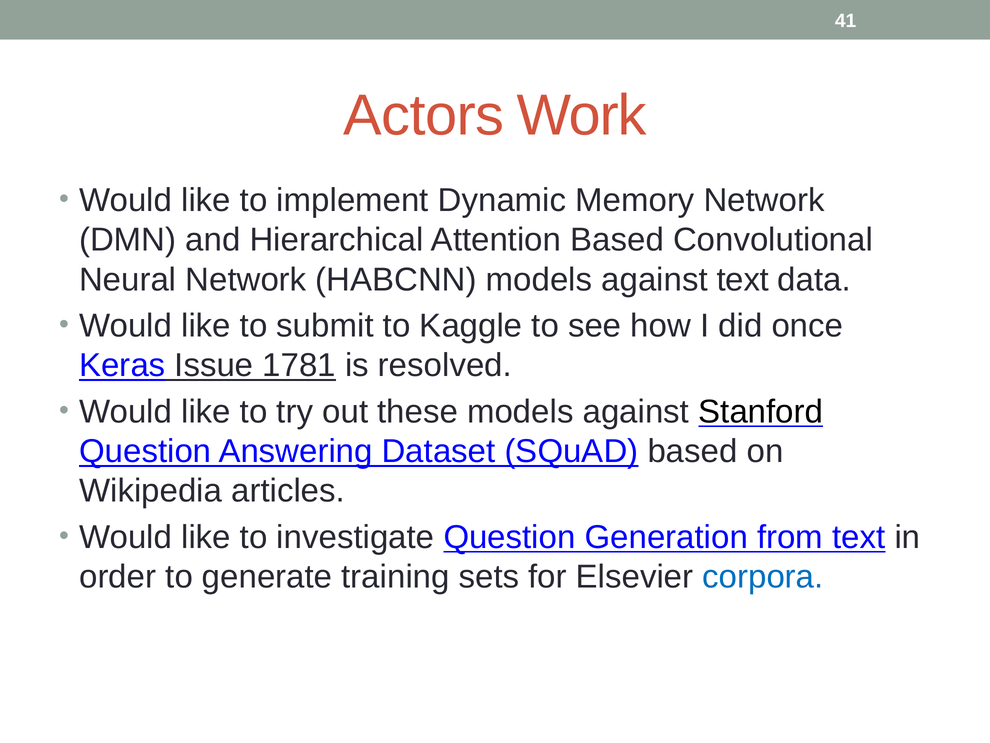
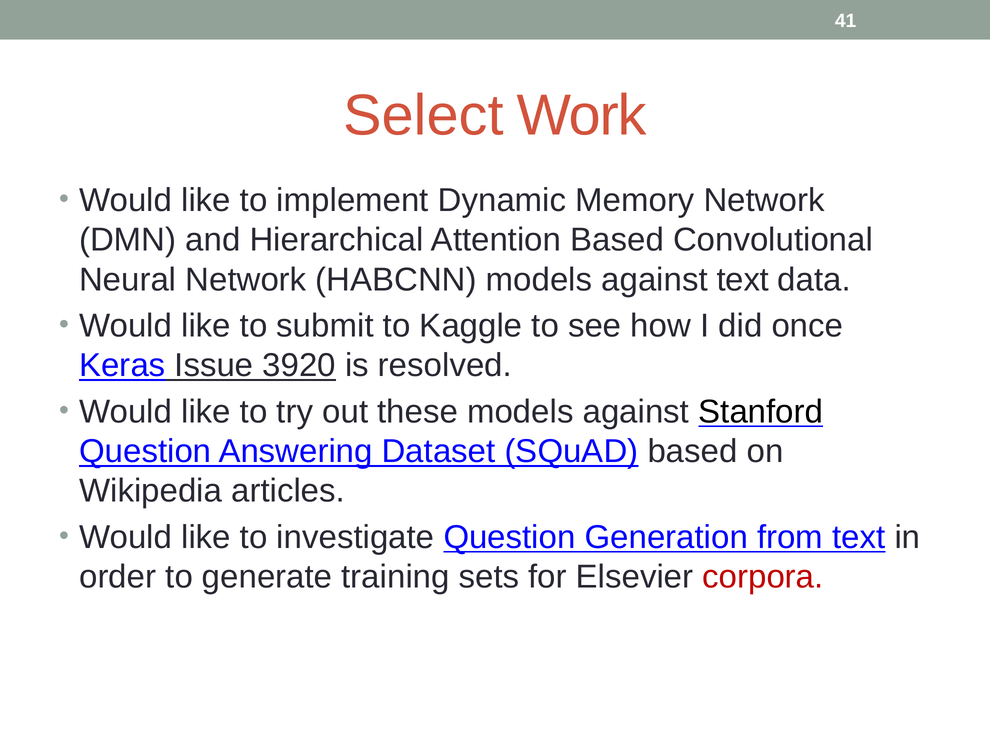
Actors: Actors -> Select (424, 115)
1781: 1781 -> 3920 (299, 365)
corpora colour: blue -> red (763, 576)
